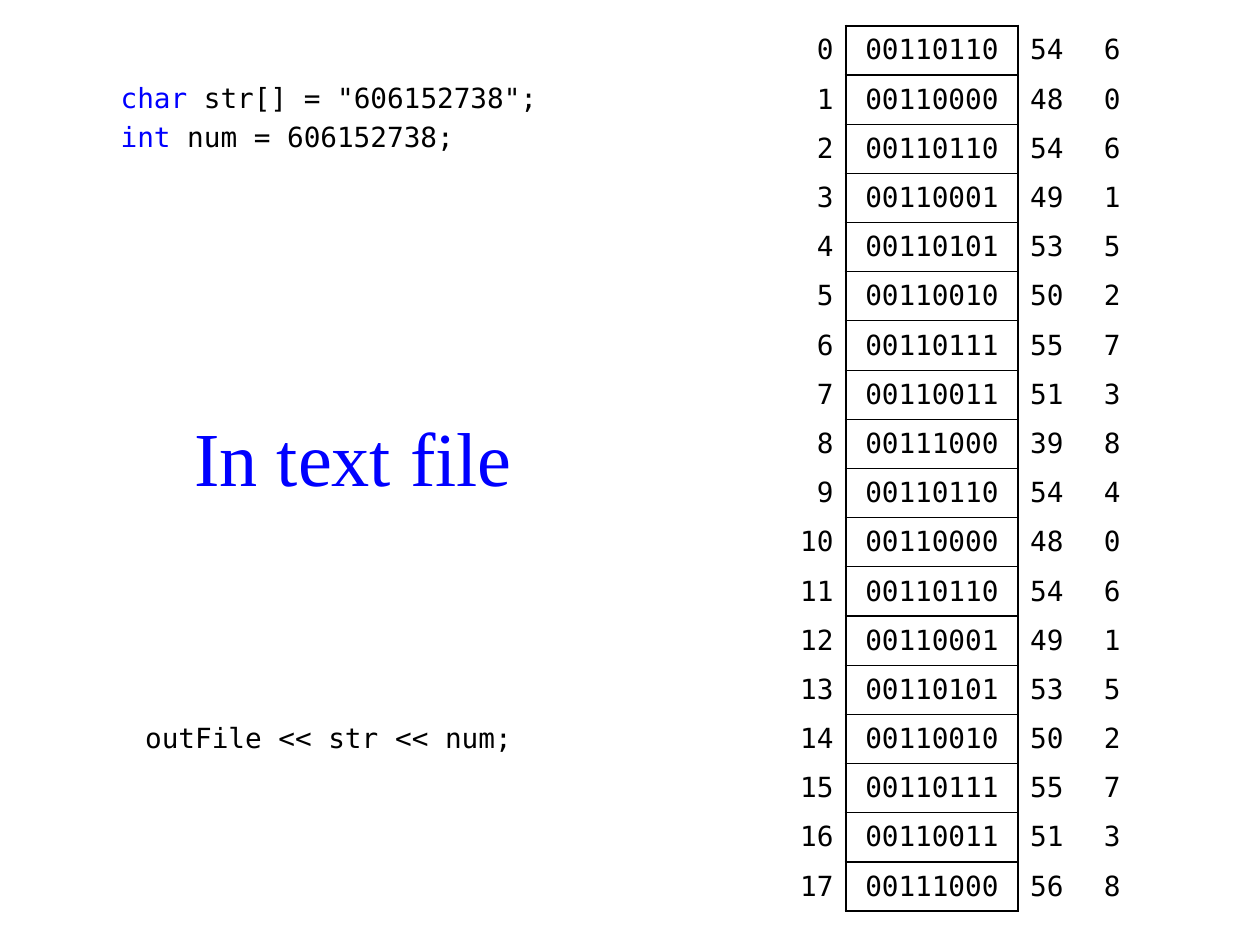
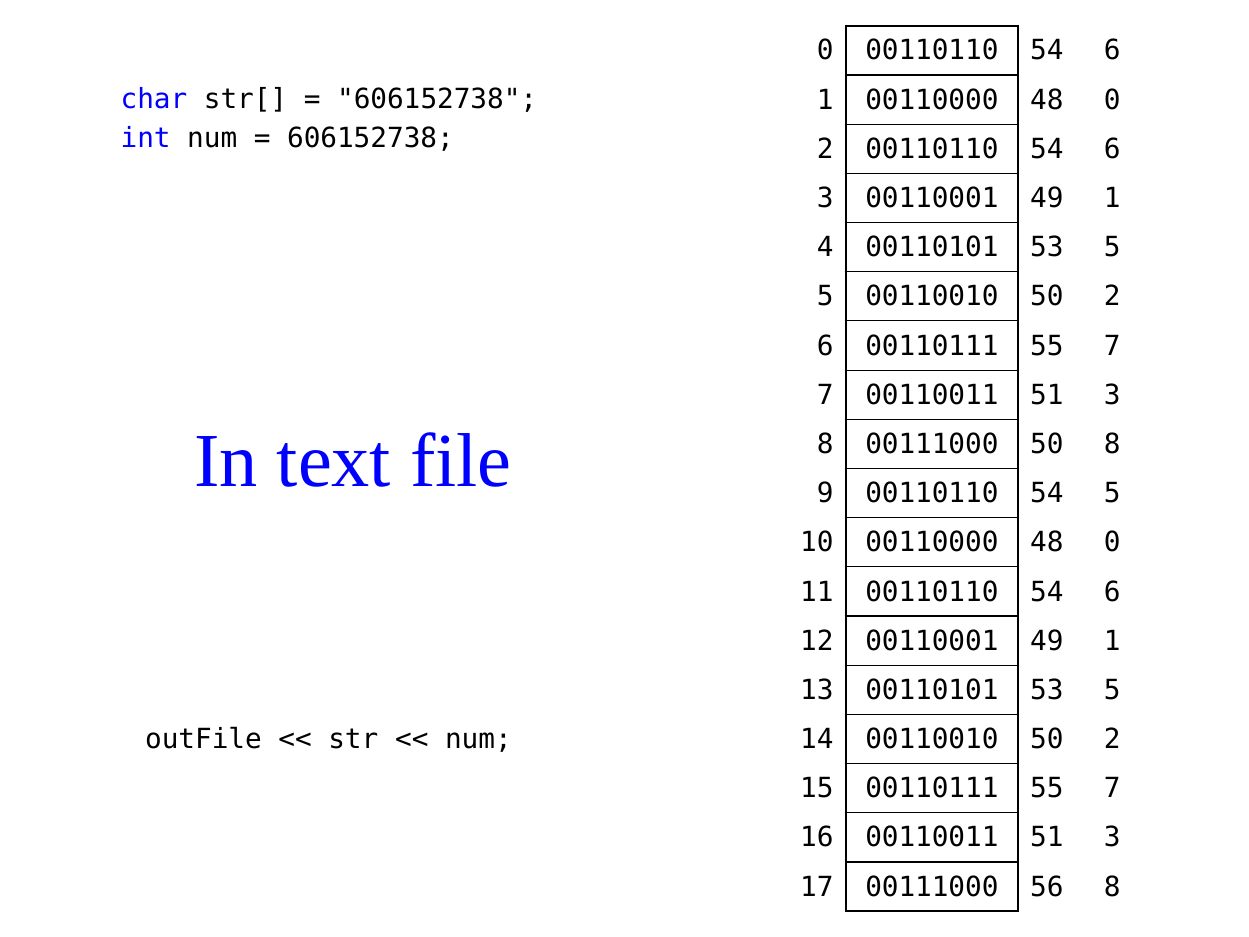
00111000 39: 39 -> 50 (1047, 444)
54 4: 4 -> 5 (1112, 493)
